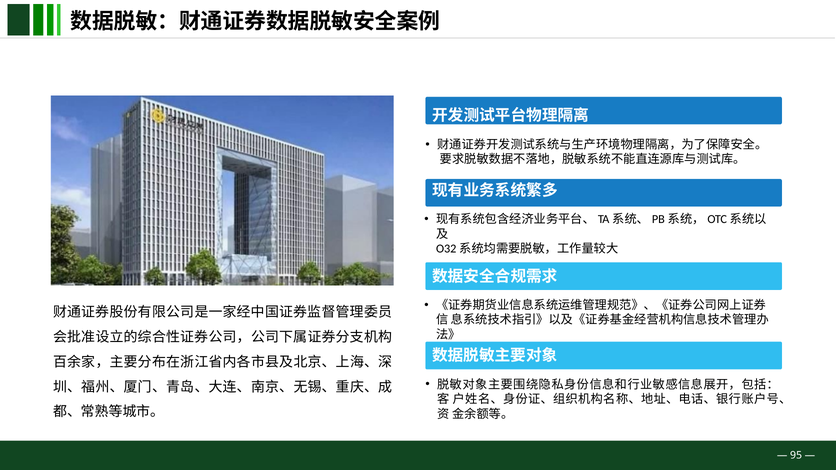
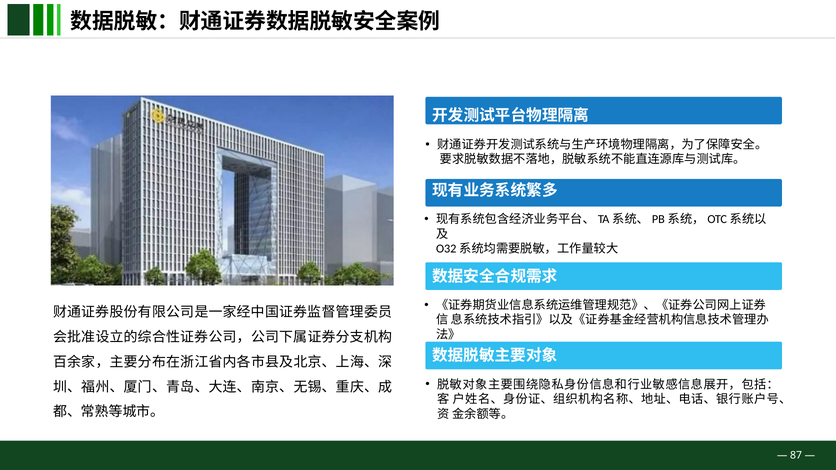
95: 95 -> 87 (796, 455)
